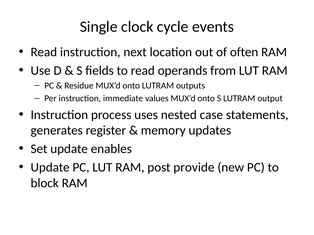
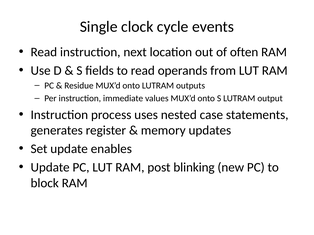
provide: provide -> blinking (194, 168)
